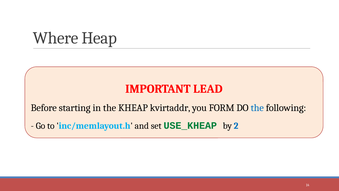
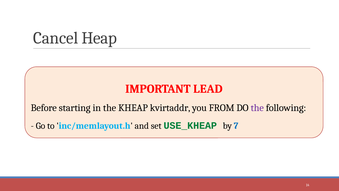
Where: Where -> Cancel (56, 38)
FORM: FORM -> FROM (222, 108)
the colour: blue -> purple (257, 108)
2: 2 -> 7 (236, 126)
